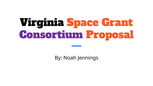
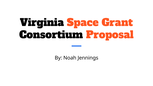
Consortium colour: purple -> black (51, 35)
